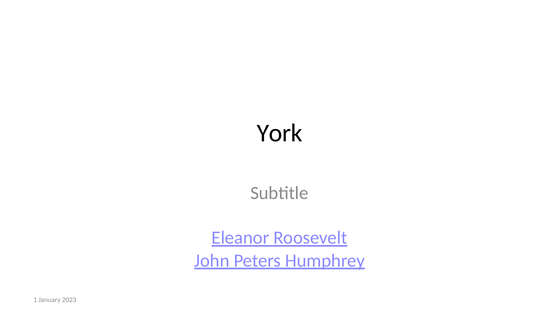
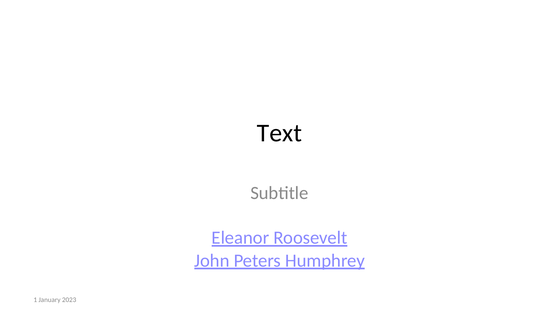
York: York -> Text (279, 133)
